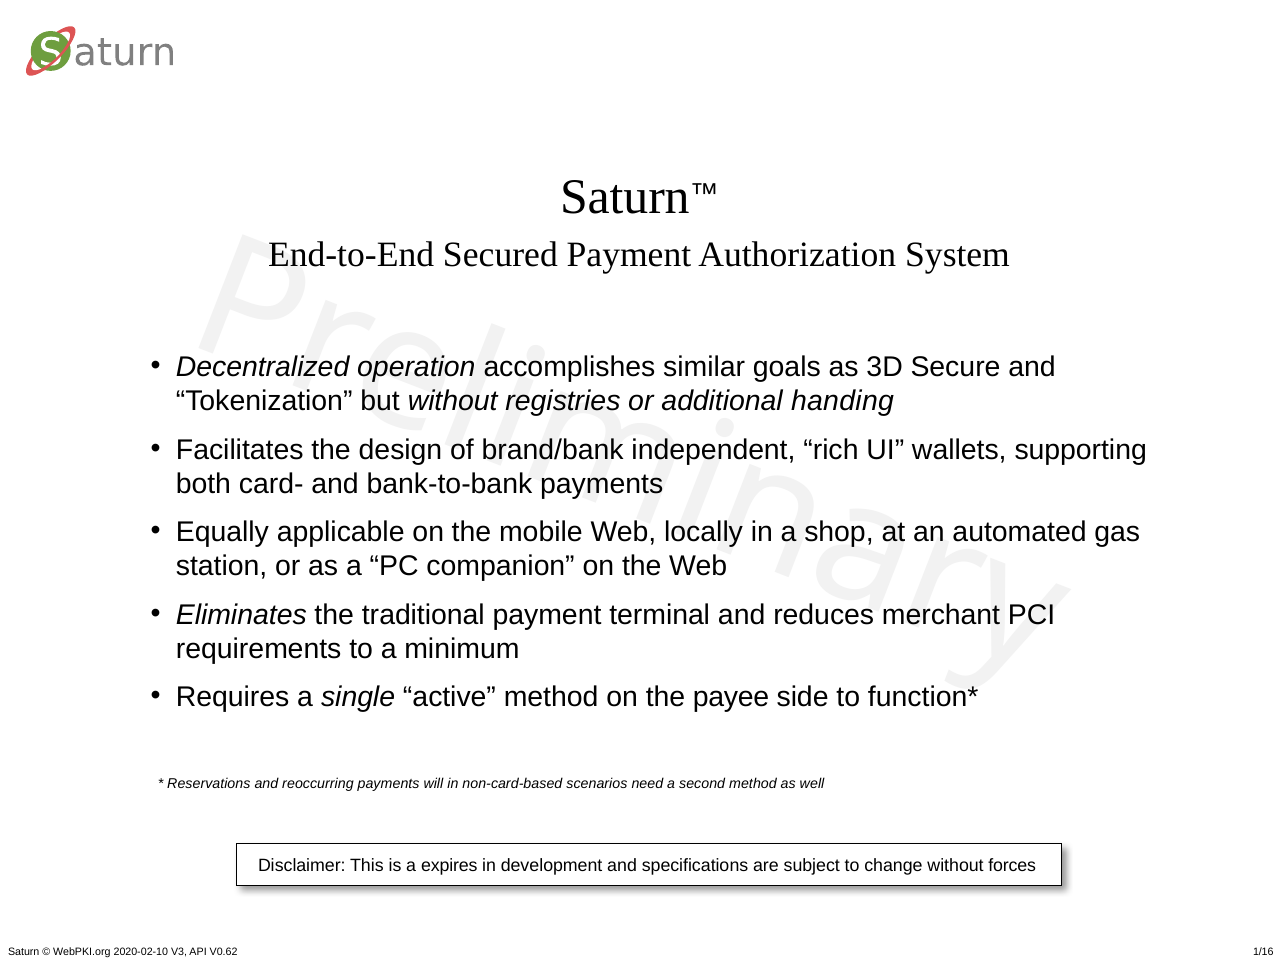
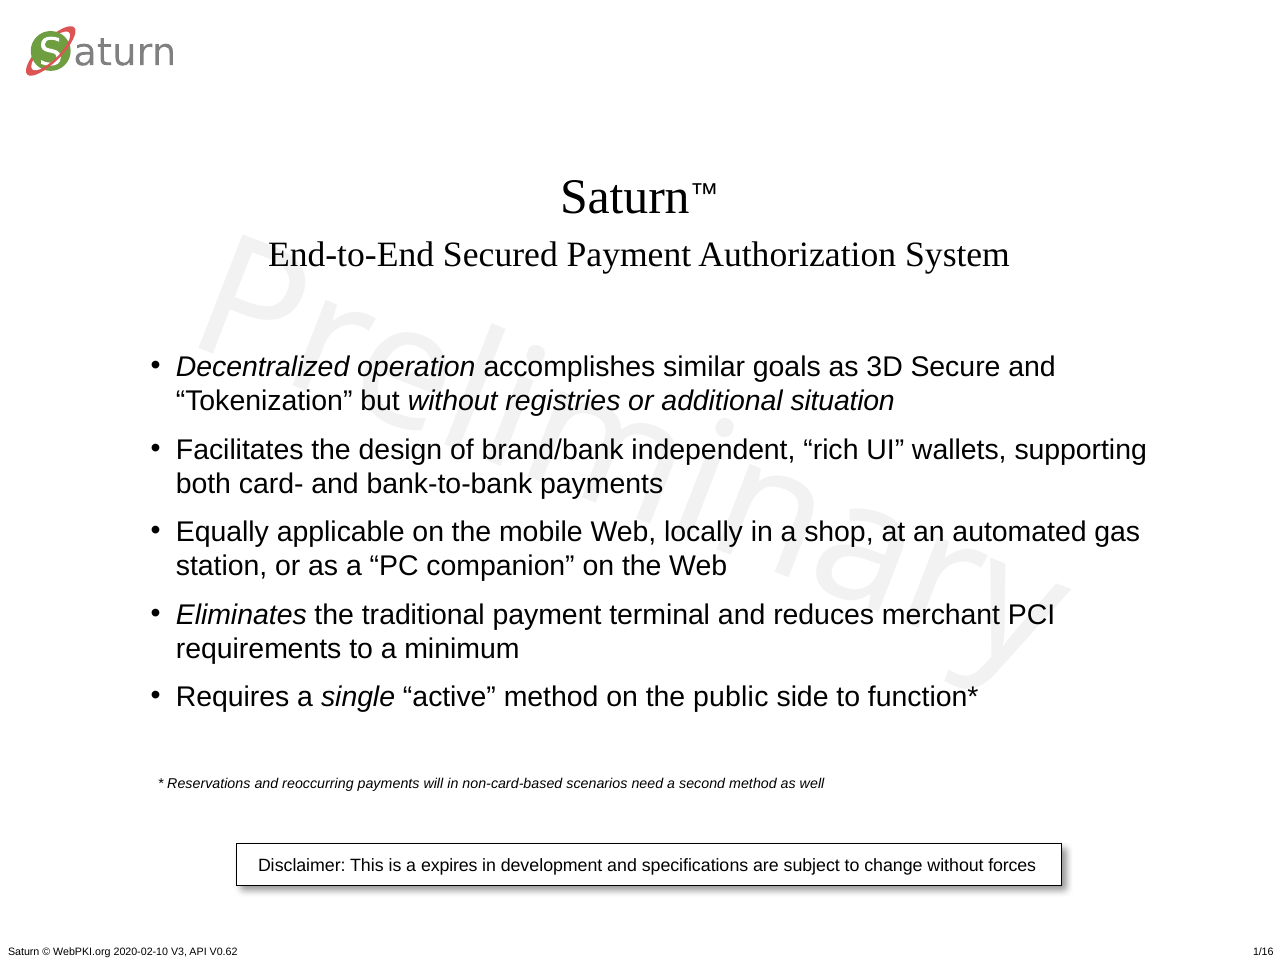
handing: handing -> situation (843, 401)
payee: payee -> public (731, 697)
